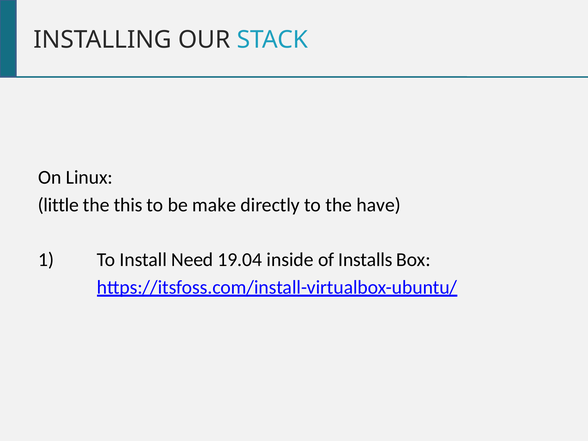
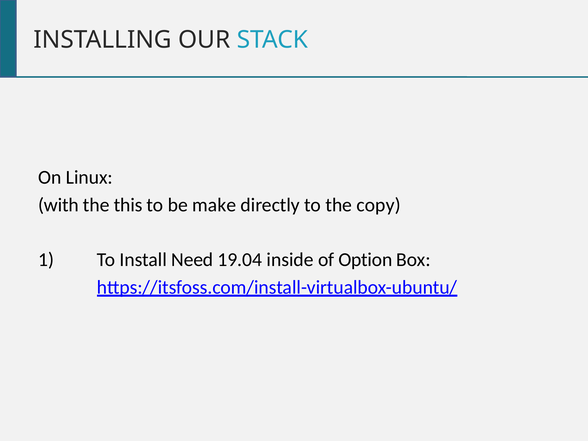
little: little -> with (58, 205)
have: have -> copy (379, 205)
Installs: Installs -> Option (365, 260)
